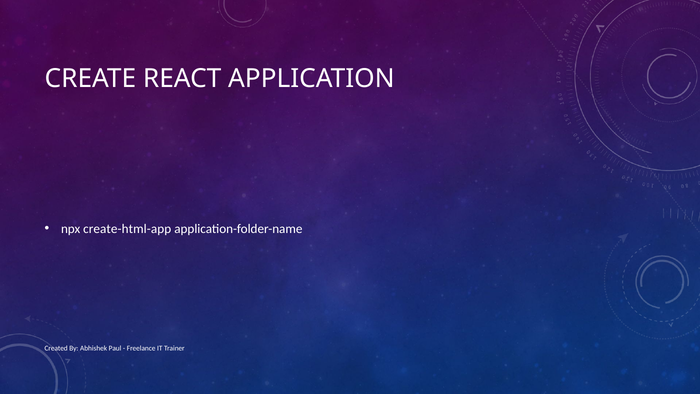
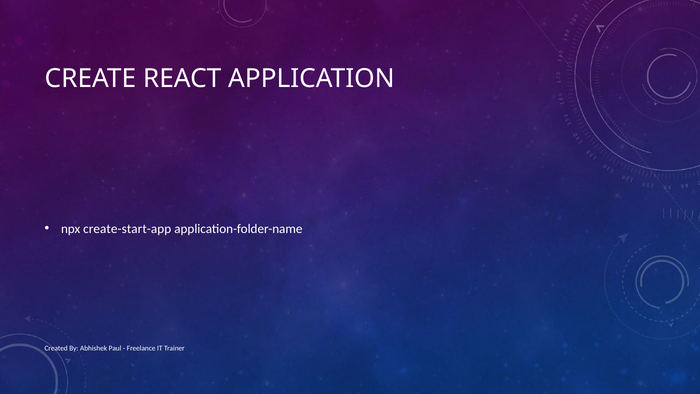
create-html-app: create-html-app -> create-start-app (127, 229)
